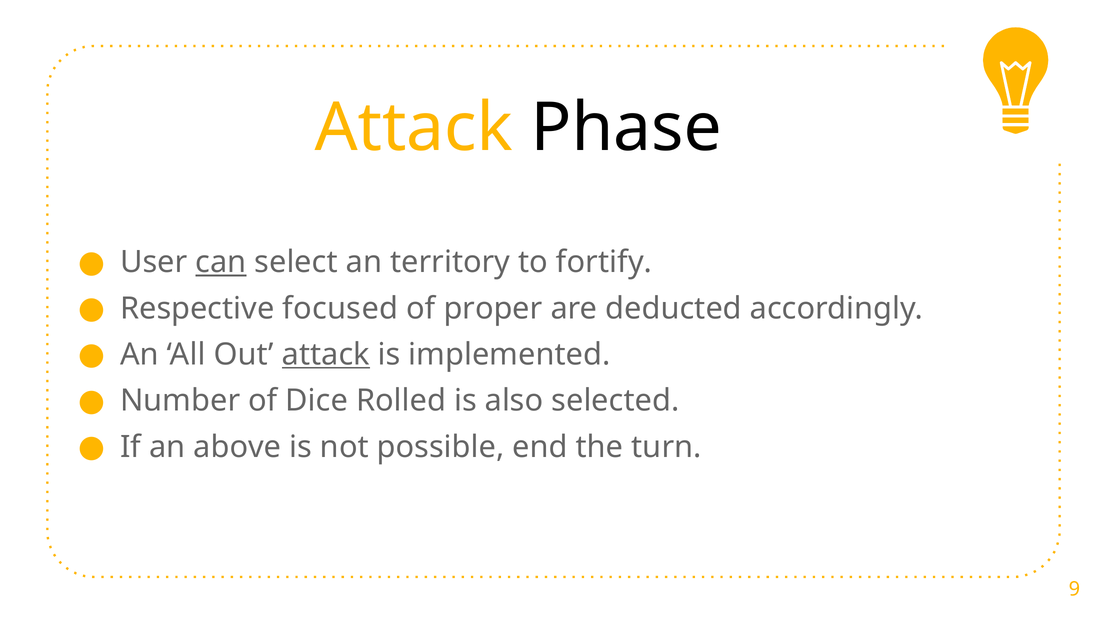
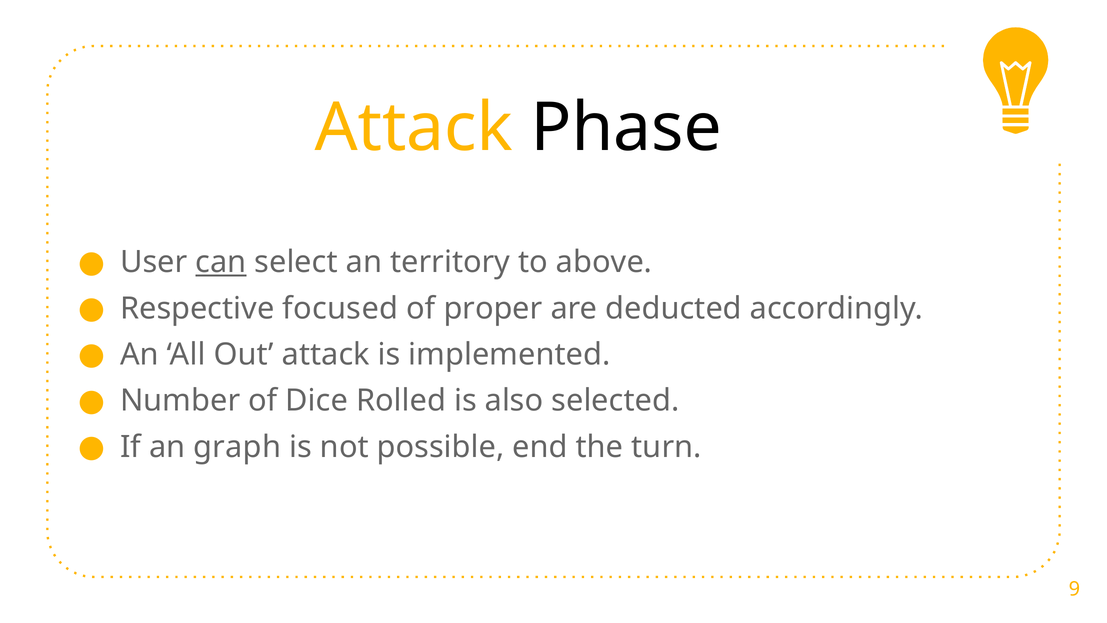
fortify: fortify -> above (604, 262)
attack underline: present -> none (326, 354)
above: above -> graph (237, 447)
